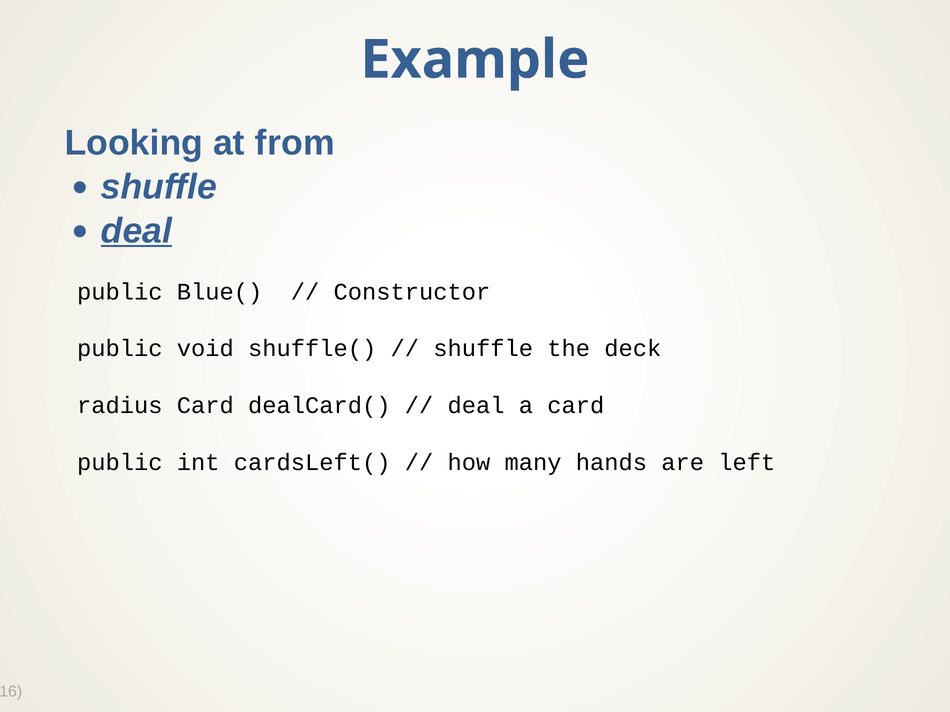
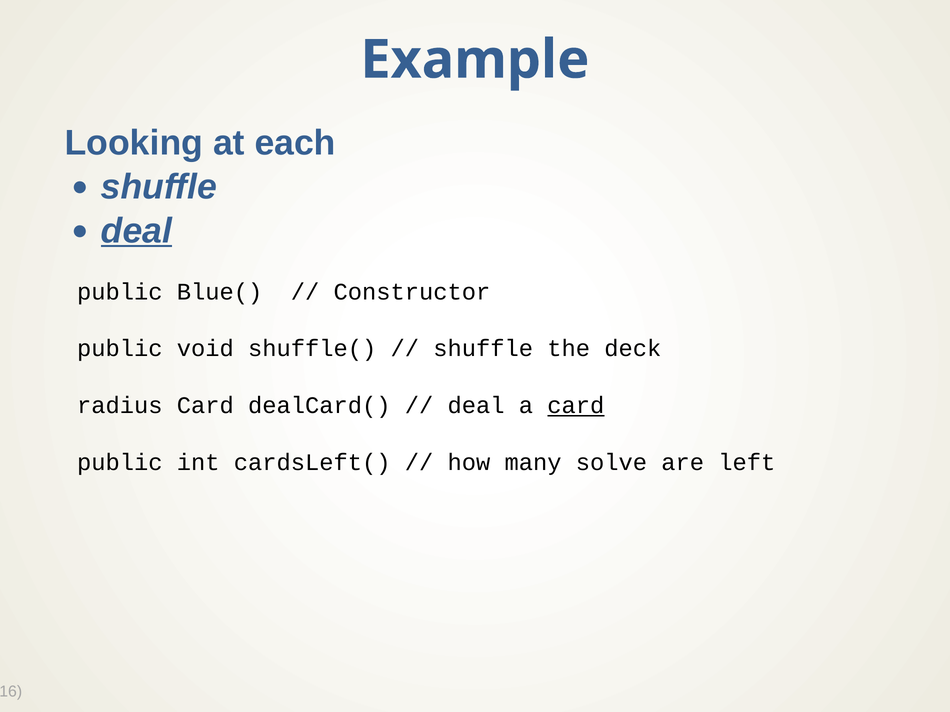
from: from -> each (295, 143)
card underline: none -> present (576, 406)
hands: hands -> solve (611, 463)
